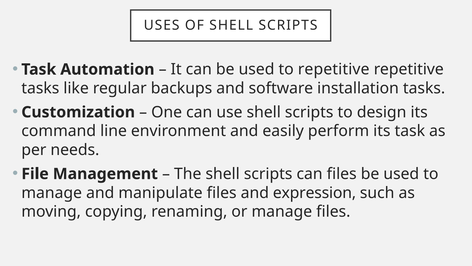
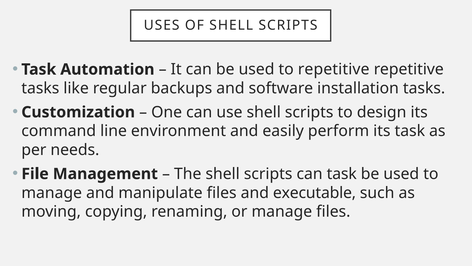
can files: files -> task (342, 174)
expression: expression -> executable (314, 192)
